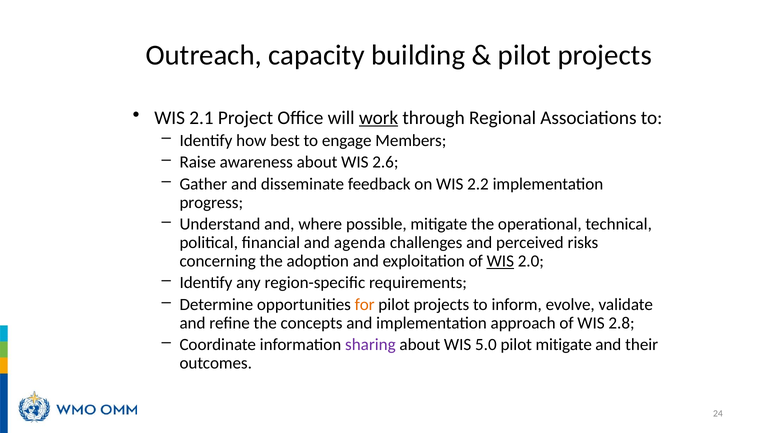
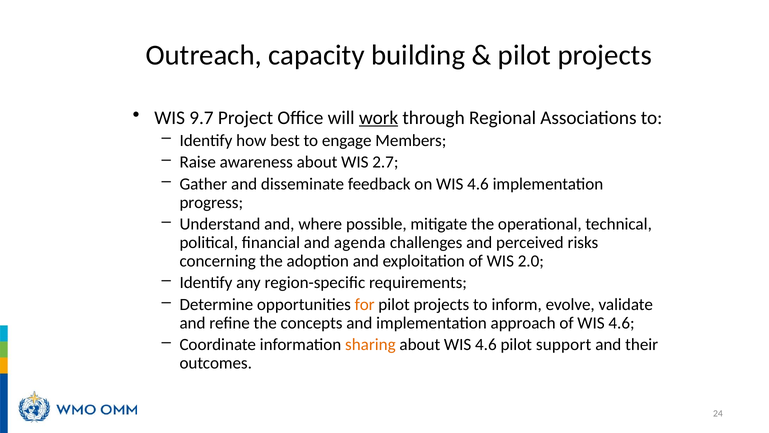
2.1: 2.1 -> 9.7 (201, 118)
2.6: 2.6 -> 2.7 (385, 162)
on WIS 2.2: 2.2 -> 4.6 (478, 184)
WIS underline: present -> none (500, 261)
of WIS 2.8: 2.8 -> 4.6 (622, 323)
sharing colour: purple -> orange (370, 344)
about WIS 5.0: 5.0 -> 4.6 (486, 344)
pilot mitigate: mitigate -> support (564, 344)
